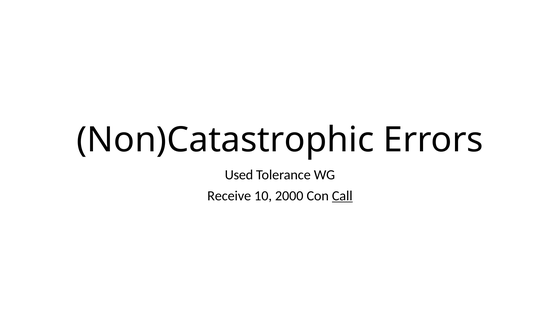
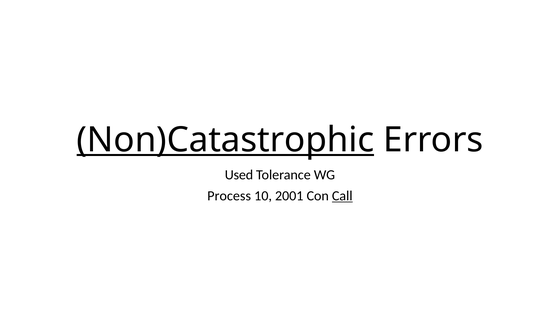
Non)Catastrophic underline: none -> present (225, 140)
Receive: Receive -> Process (229, 196)
2000: 2000 -> 2001 (289, 196)
